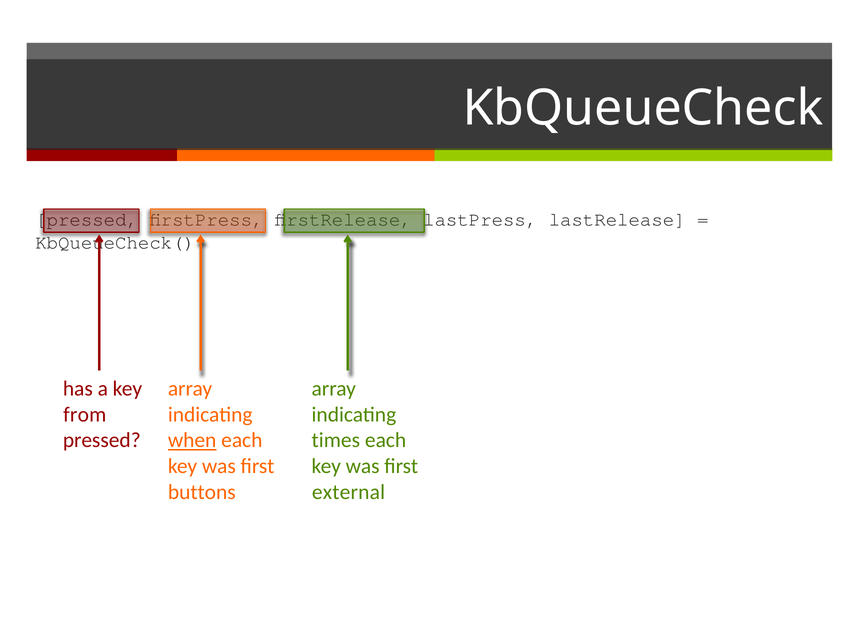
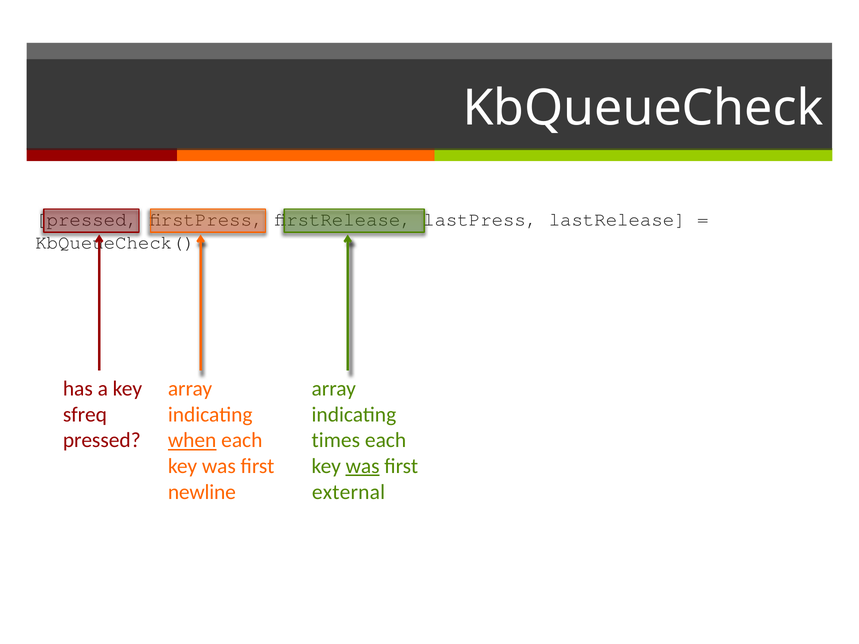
from: from -> sfreq (85, 415)
was underline: none -> present (363, 466)
buttons: buttons -> newline (202, 492)
